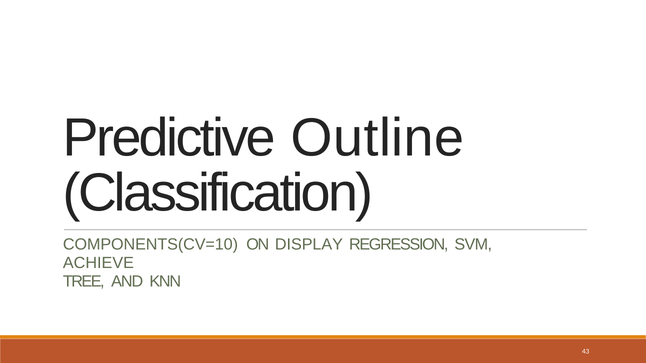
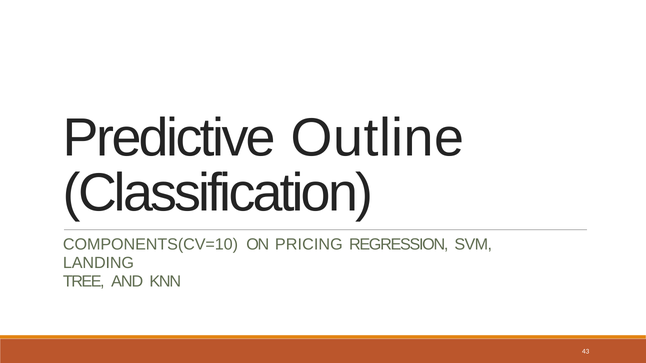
DISPLAY: DISPLAY -> PRICING (309, 245)
ACHIEVE: ACHIEVE -> LANDING (99, 263)
